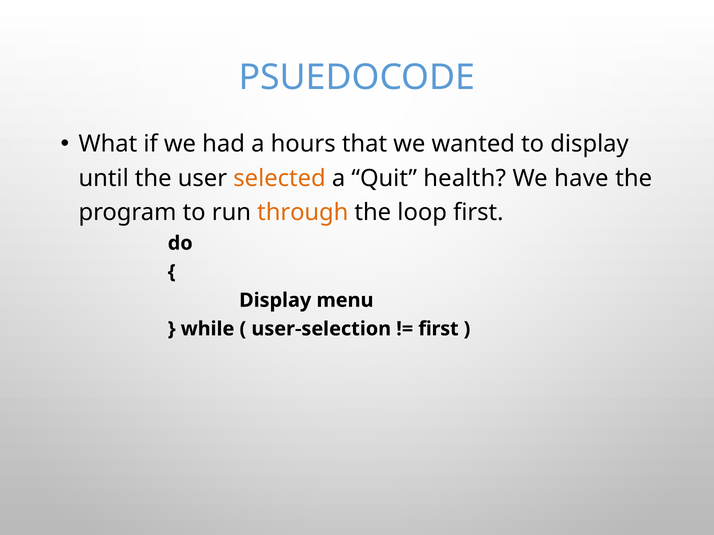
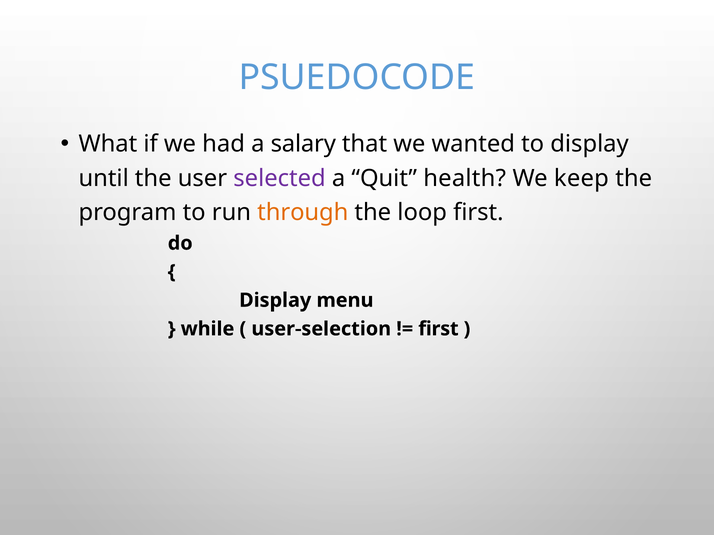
hours: hours -> salary (303, 144)
selected colour: orange -> purple (280, 178)
have: have -> keep (581, 178)
